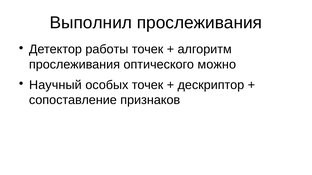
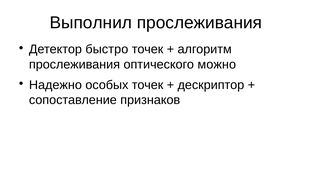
работы: работы -> быстро (107, 49)
Научный: Научный -> Надежно (55, 85)
